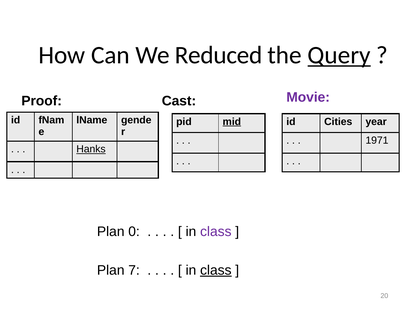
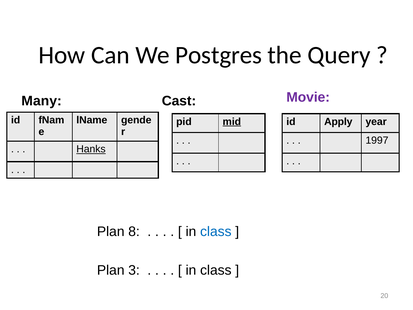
Reduced: Reduced -> Postgres (219, 55)
Query underline: present -> none (339, 55)
Proof: Proof -> Many (42, 101)
Cities: Cities -> Apply (338, 122)
1971: 1971 -> 1997 (377, 140)
0: 0 -> 8 (134, 232)
class colour: purple -> blue (216, 232)
7: 7 -> 3 (134, 270)
class underline: present -> none (216, 270)
